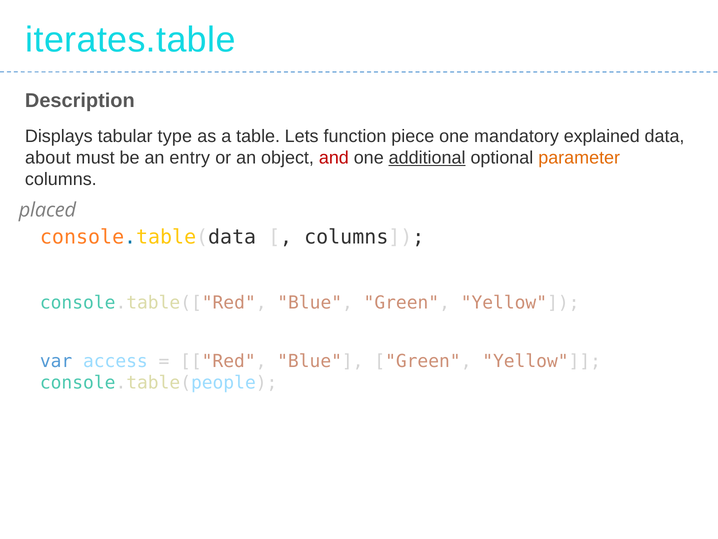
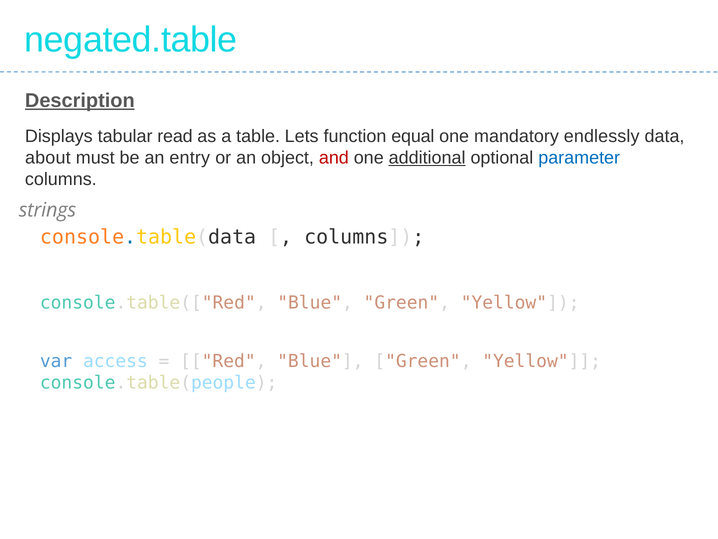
iterates.table: iterates.table -> negated.table (131, 40)
Description underline: none -> present (80, 101)
type: type -> read (175, 136)
piece: piece -> equal (413, 136)
explained: explained -> endlessly (602, 136)
parameter colour: orange -> blue (579, 158)
placed: placed -> strings (47, 210)
